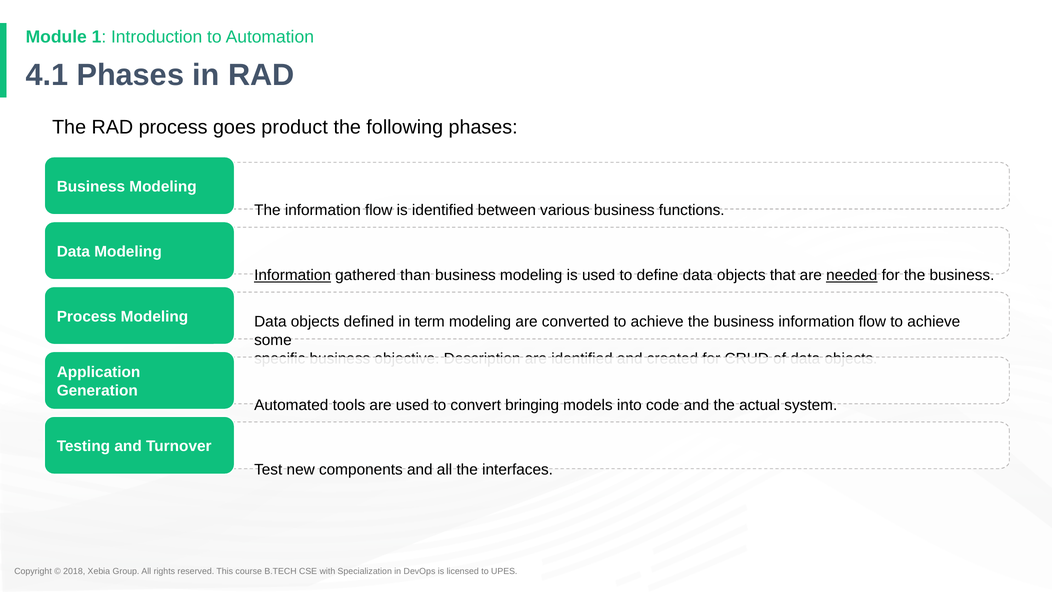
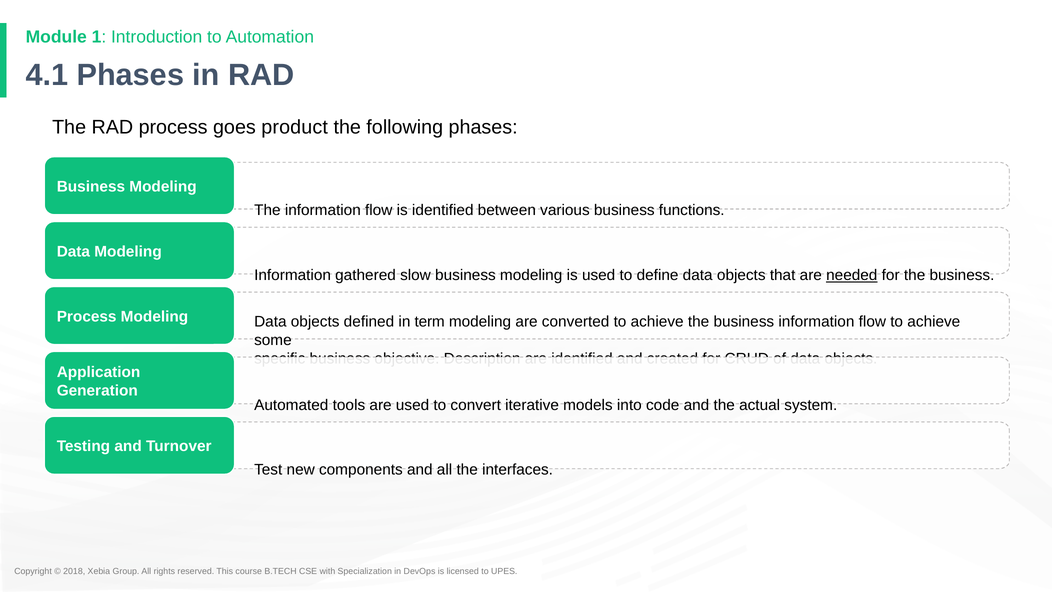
Information underline: present -> none (293, 275)
than: than -> slow (415, 275)
bringing: bringing -> iterative (532, 405)
